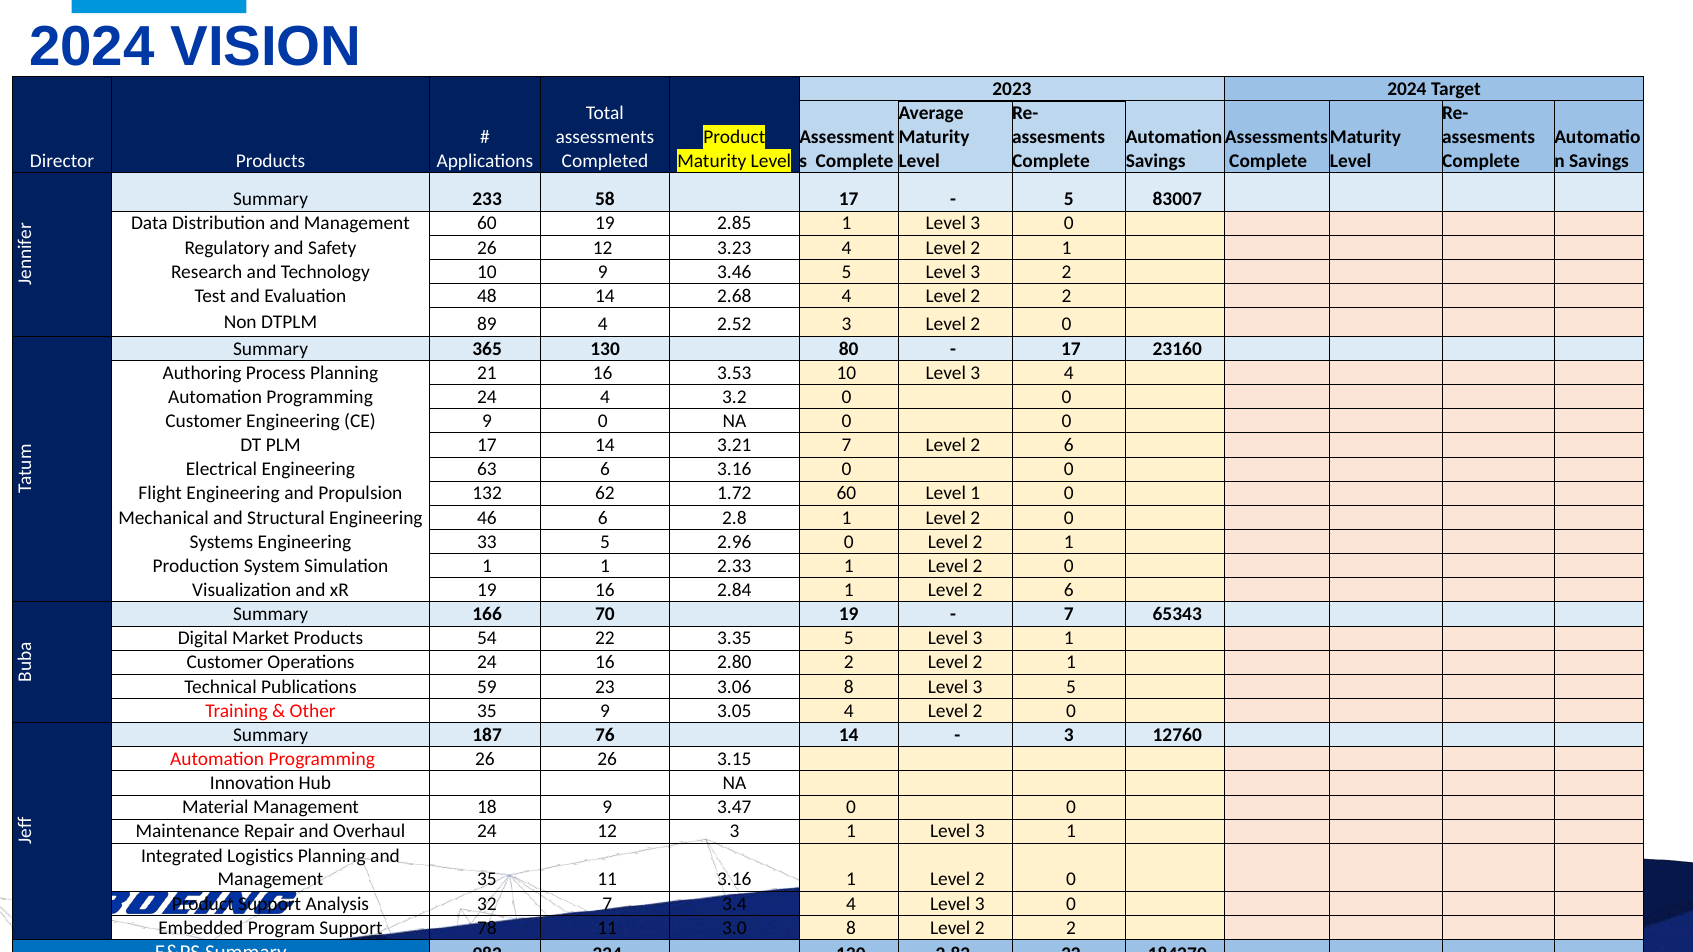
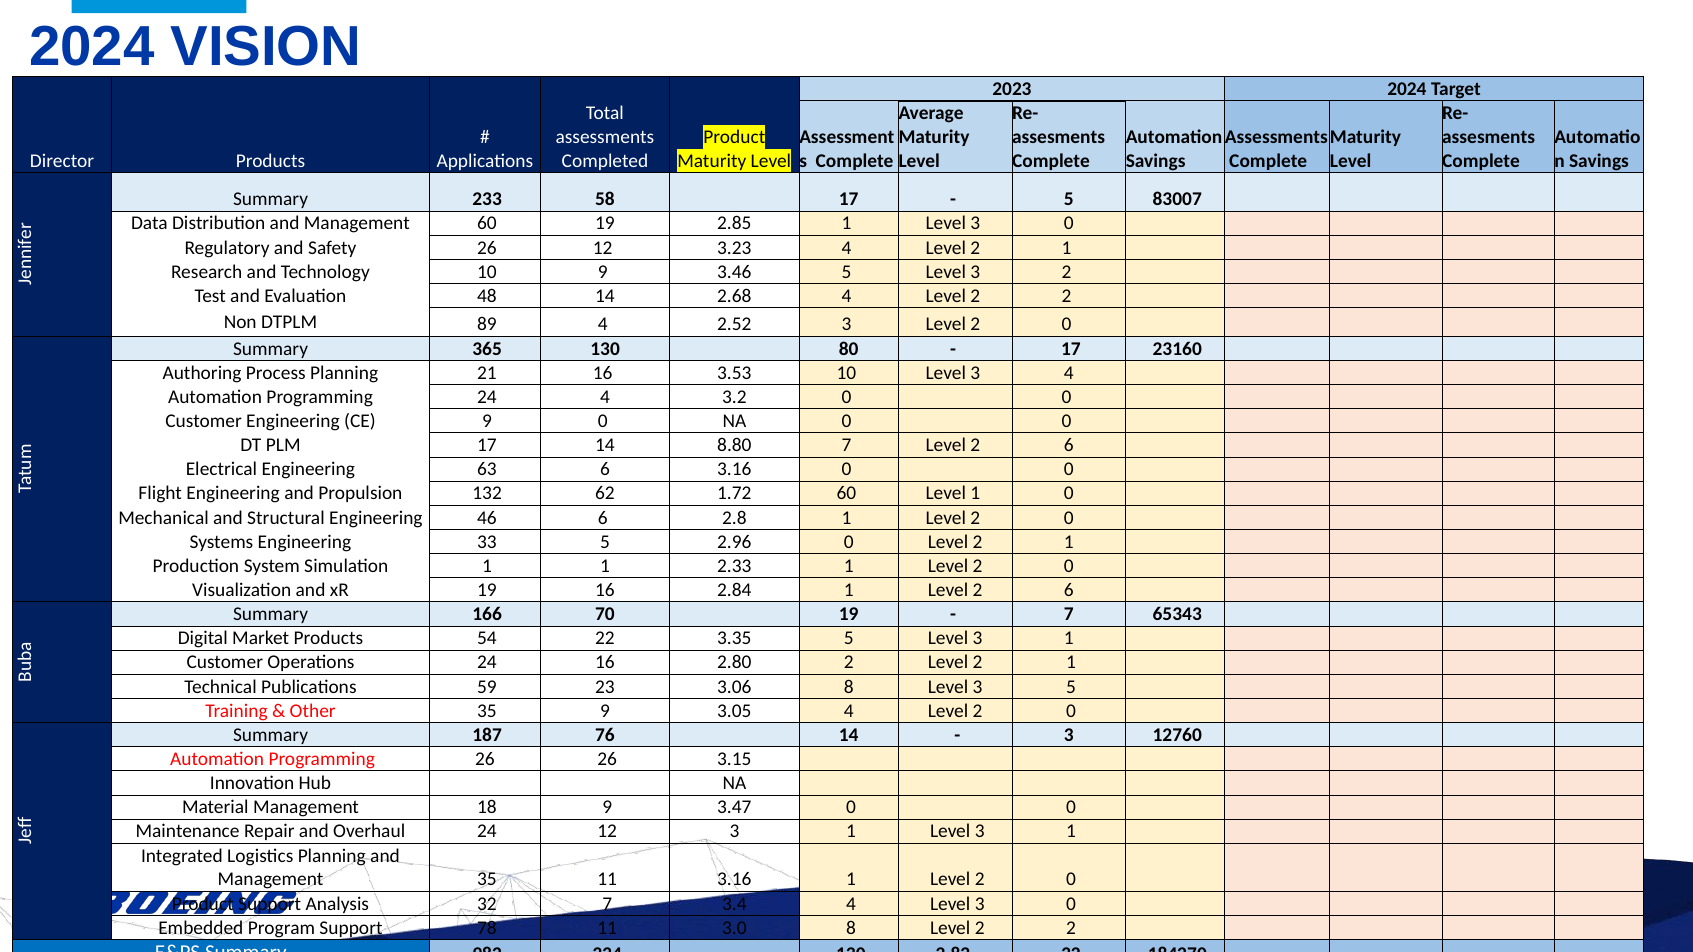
3.21: 3.21 -> 8.80 (734, 445)
